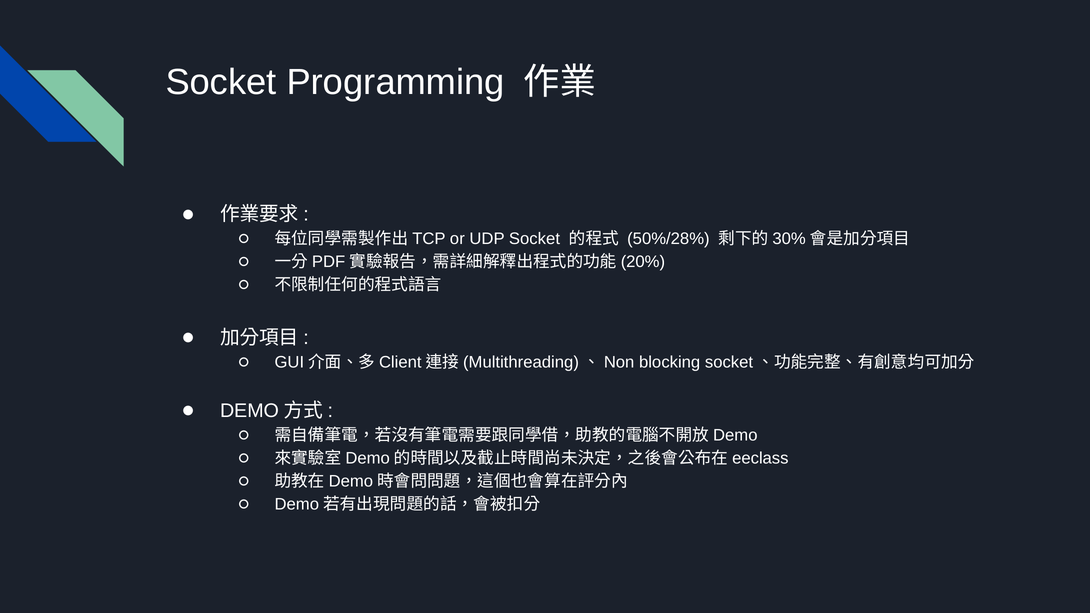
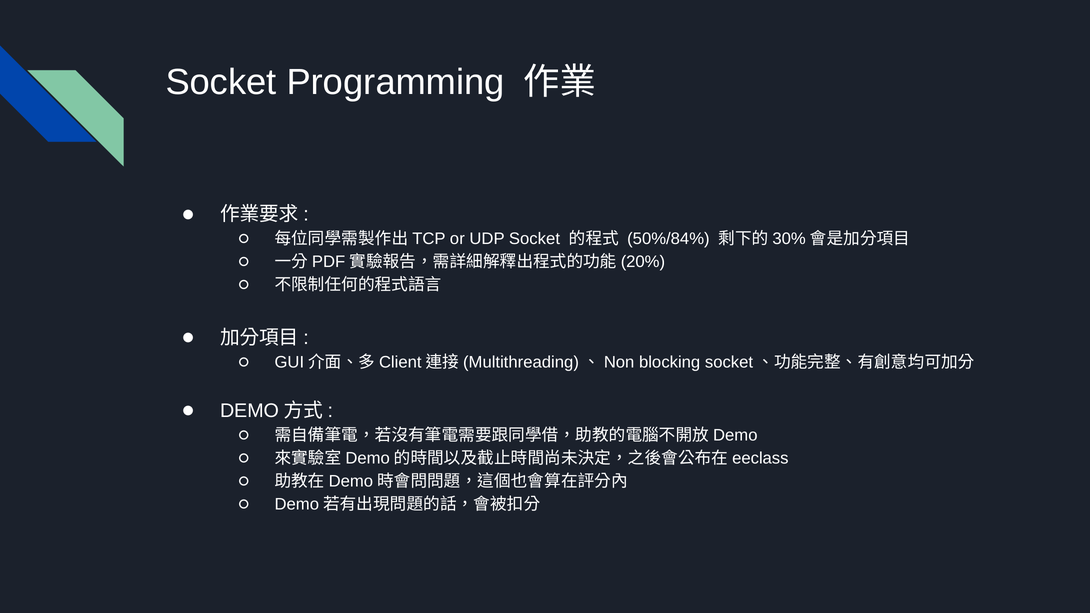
50%/28%: 50%/28% -> 50%/84% (668, 239)
